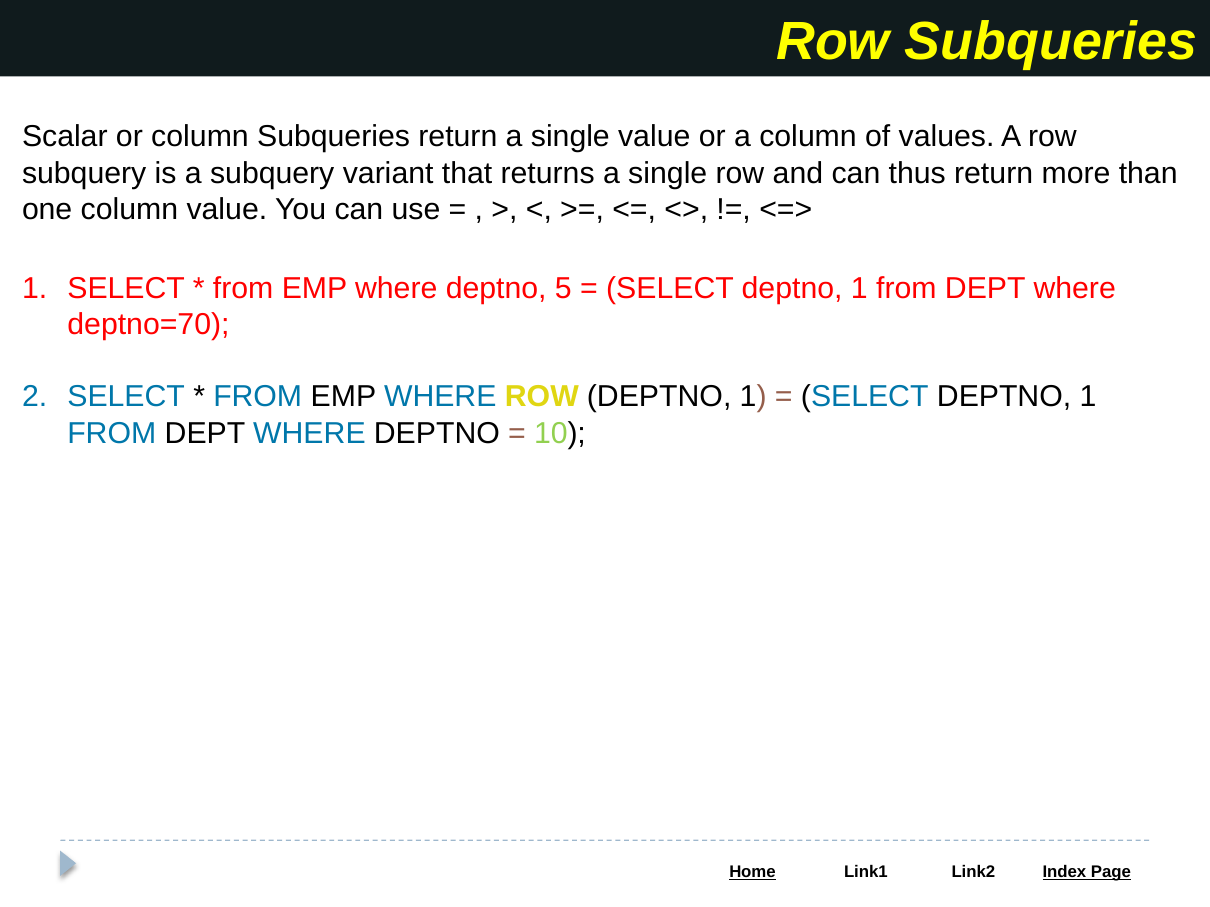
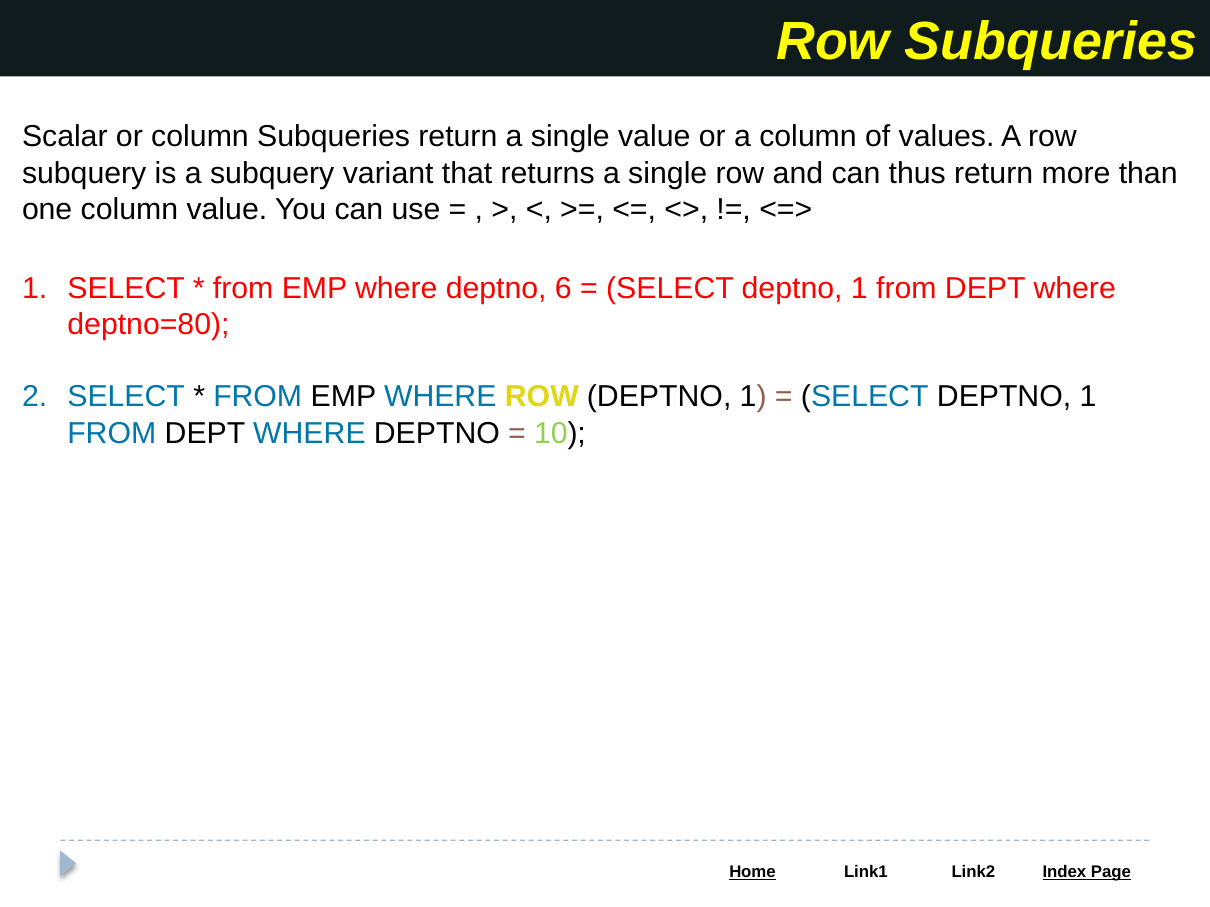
5: 5 -> 6 (563, 288)
deptno=70: deptno=70 -> deptno=80 (148, 325)
